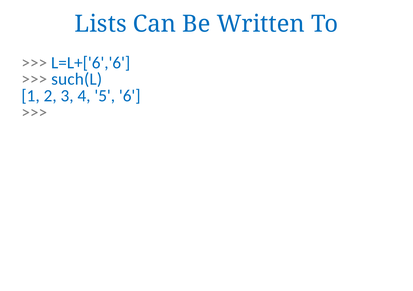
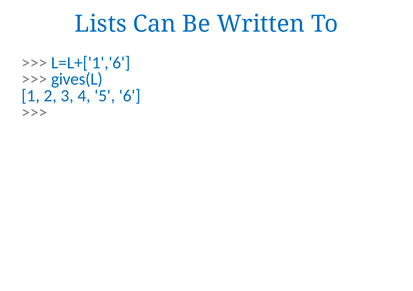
L=L+['6','6: L=L+['6','6 -> L=L+['1','6 (91, 63)
such(L: such(L -> gives(L (77, 79)
